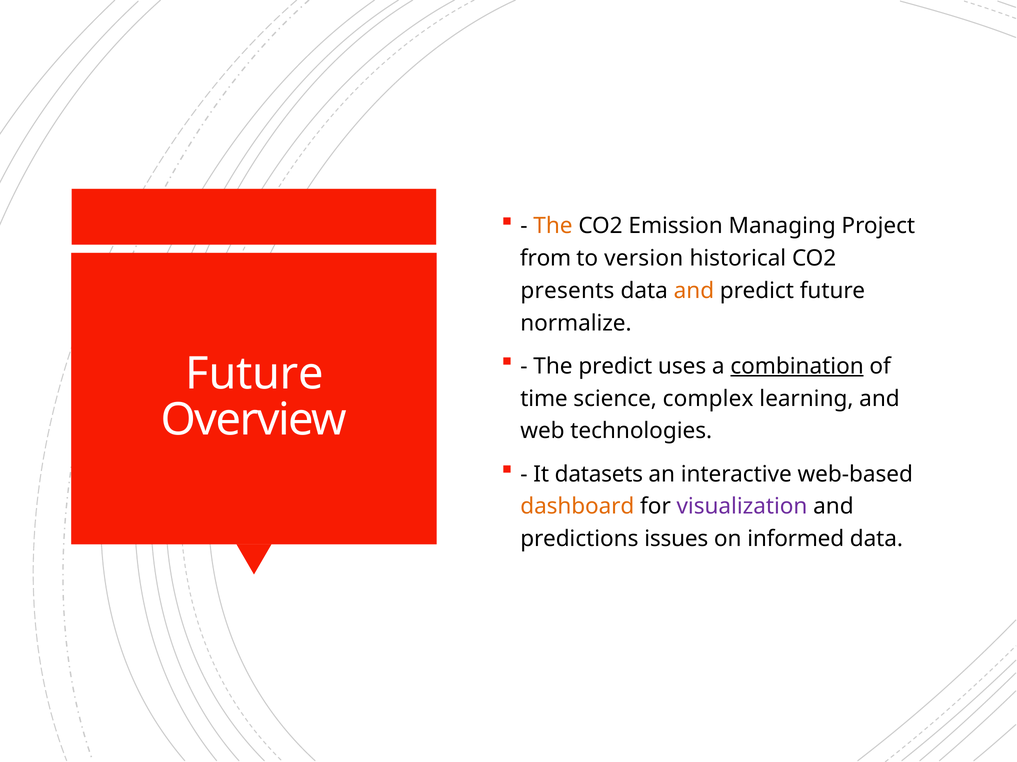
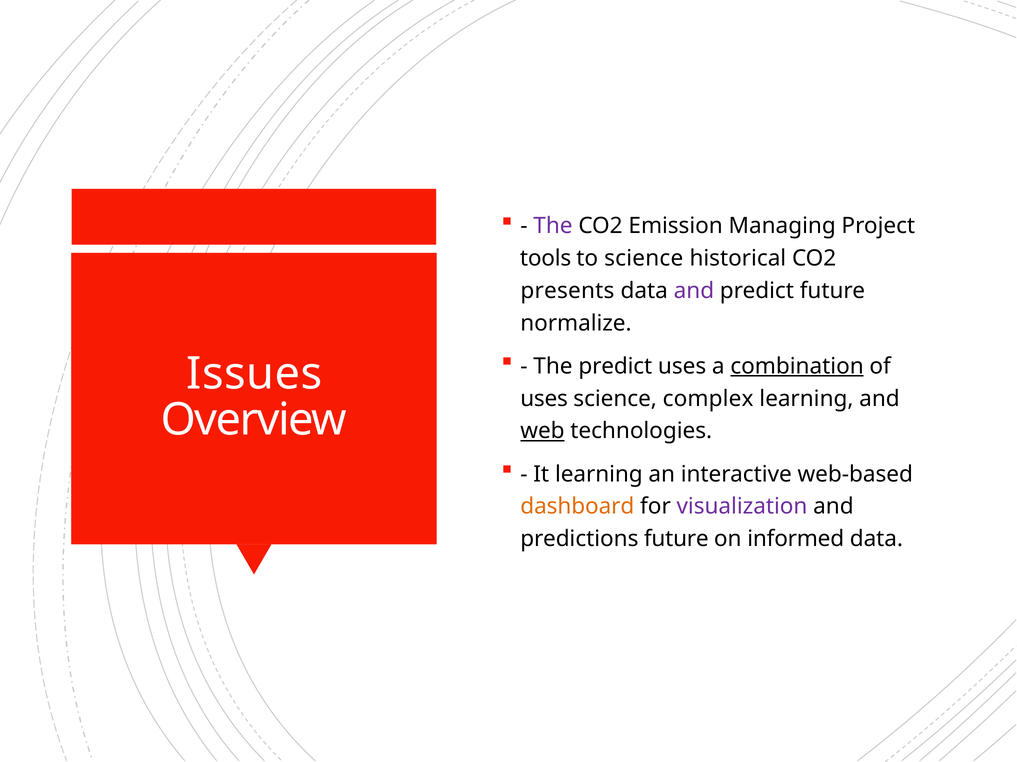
The colour: orange -> purple (553, 226)
from: from -> tools (546, 258)
to version: version -> science (644, 258)
and colour: orange -> purple (694, 291)
Future: Future -> Issues (254, 374)
time: time -> uses (544, 399)
web underline: none -> present (542, 431)
It datasets: datasets -> learning (599, 475)
predictions issues: issues -> future (676, 539)
